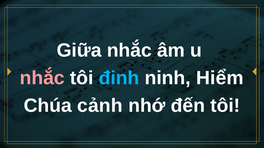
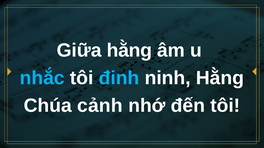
Giữa nhắc: nhắc -> hằng (129, 51)
nhắc colour: pink -> light blue (42, 78)
ninh Hiểm: Hiểm -> Hằng (220, 78)
